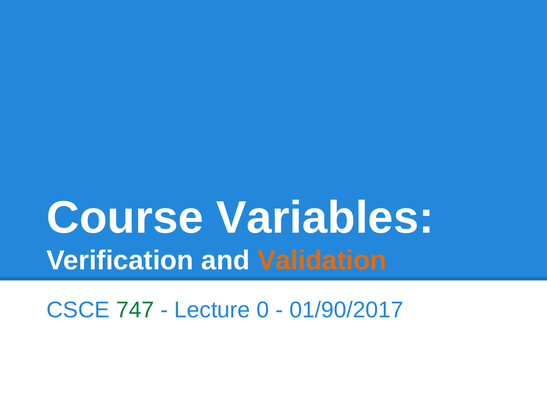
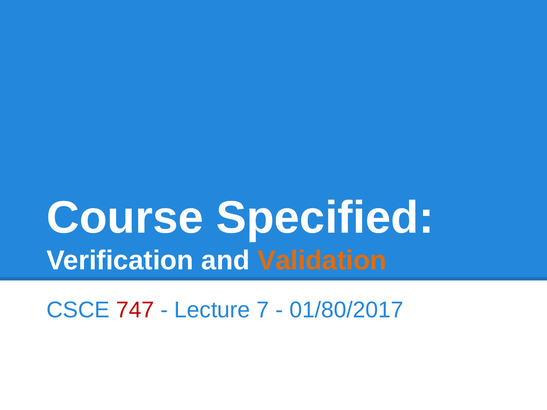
Variables: Variables -> Specified (325, 218)
747 colour: green -> red (135, 310)
0: 0 -> 7 (263, 310)
01/90/2017: 01/90/2017 -> 01/80/2017 (346, 310)
